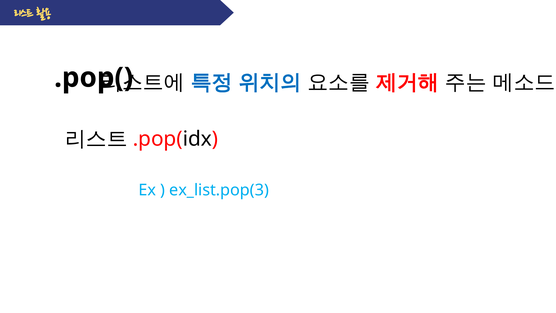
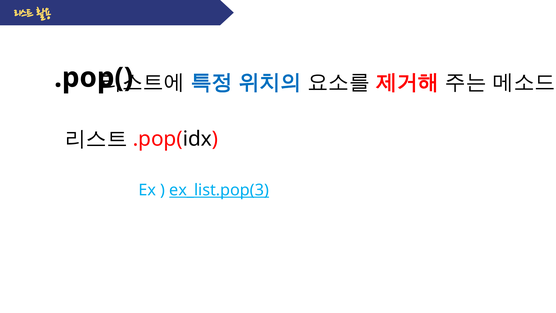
ex_list.pop(3 underline: none -> present (219, 190)
